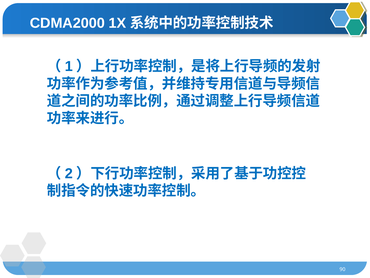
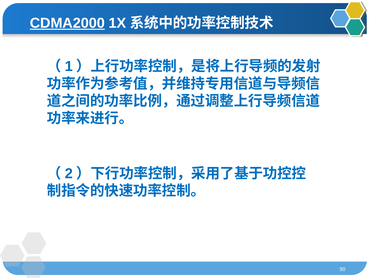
CDMA2000 underline: none -> present (67, 23)
